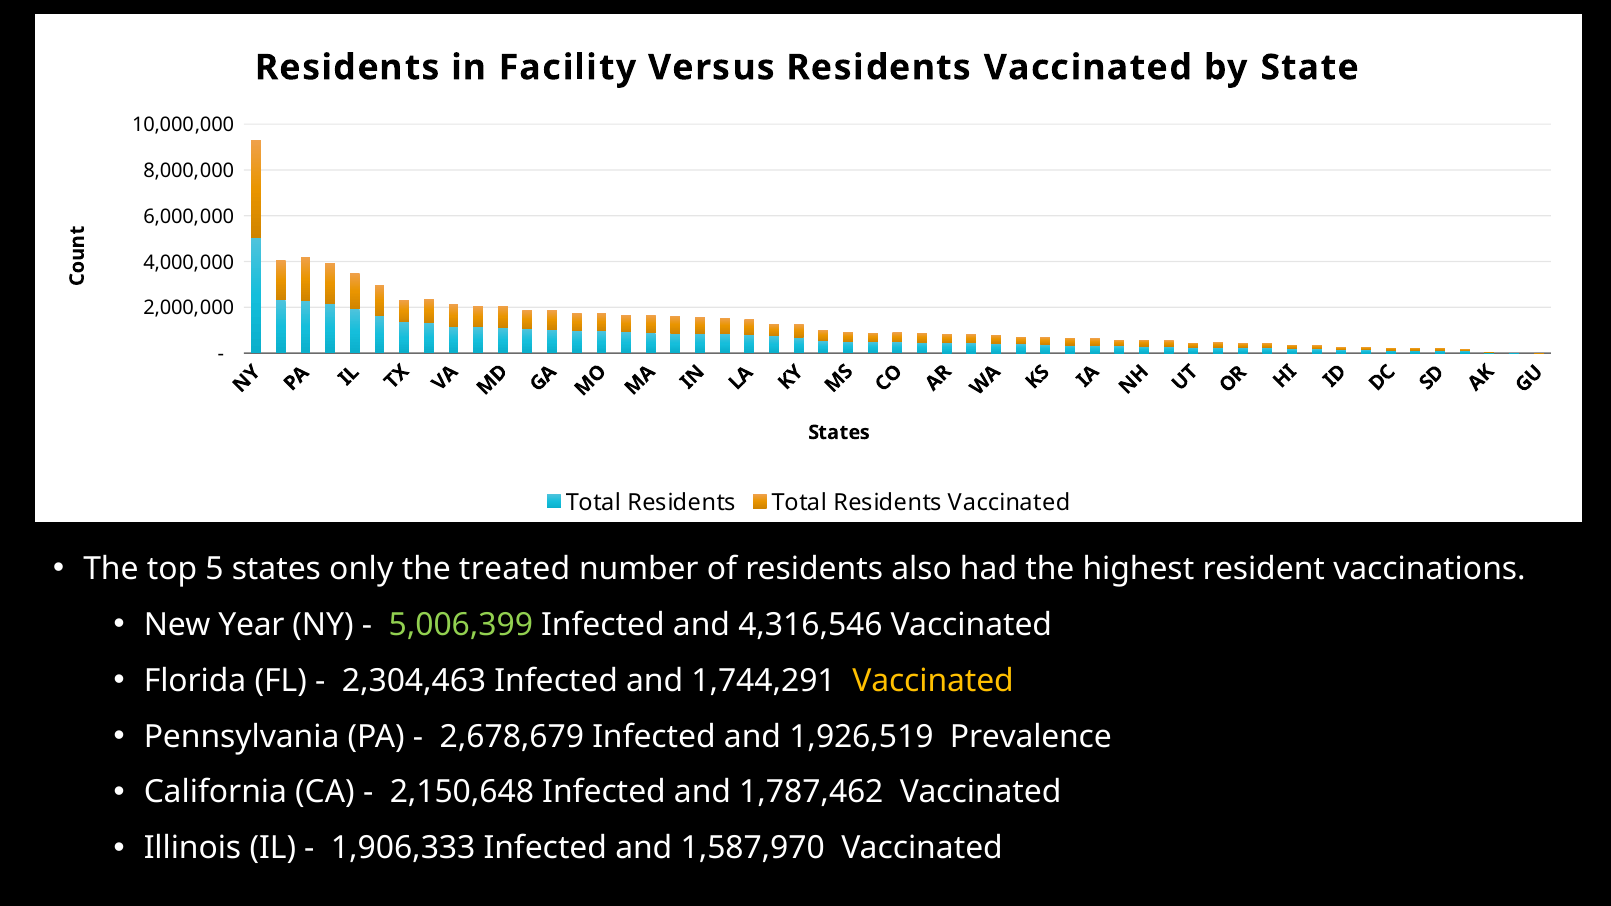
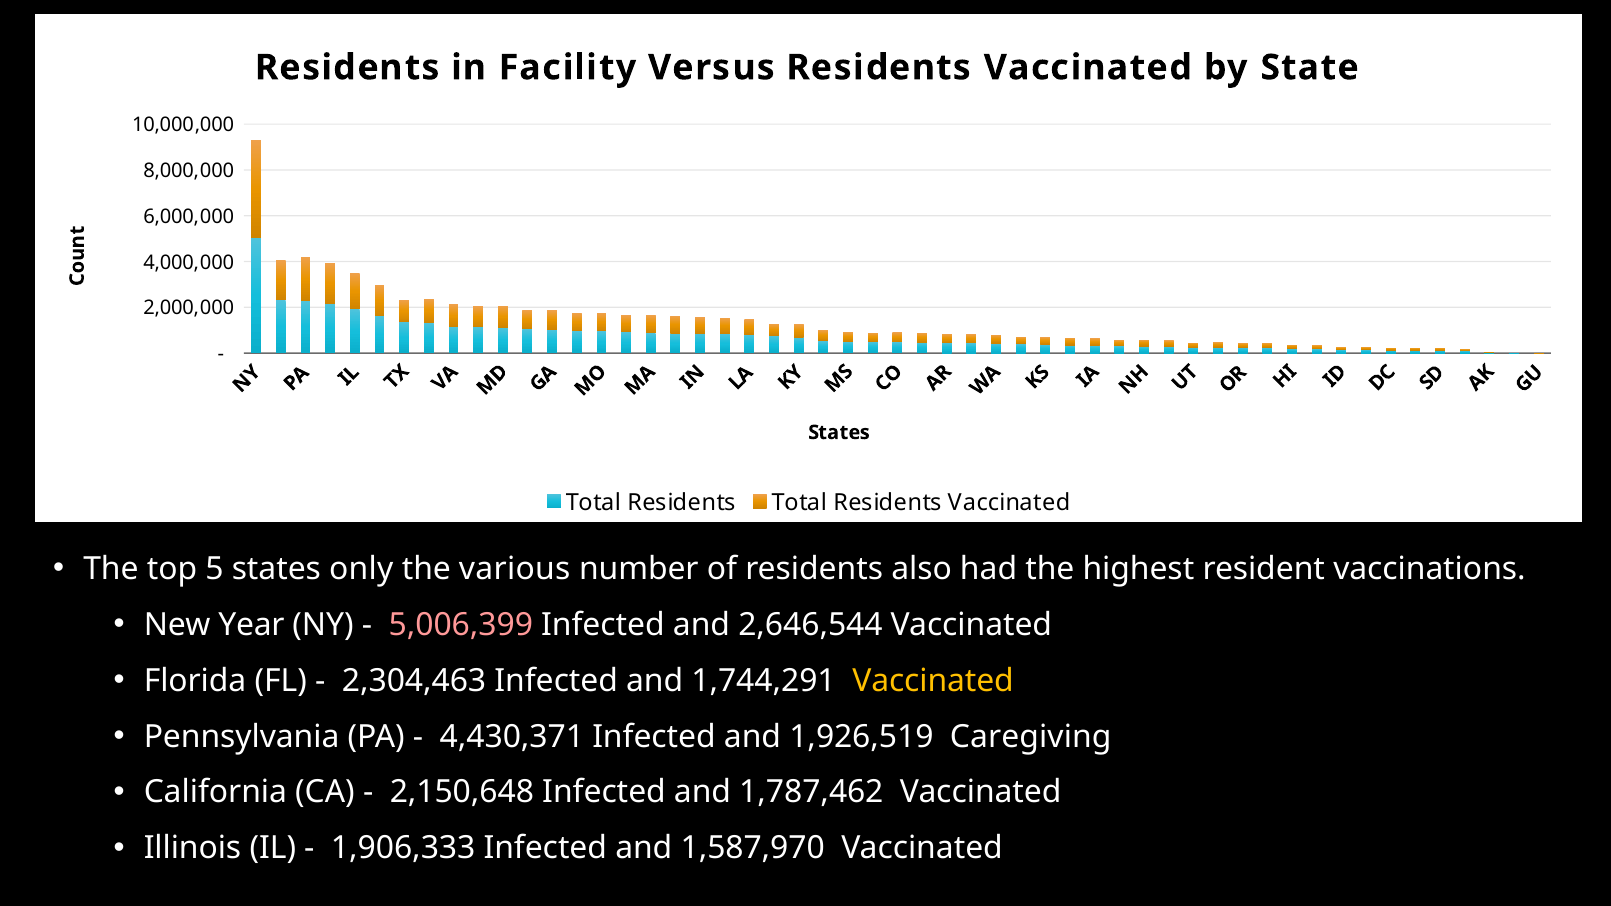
treated: treated -> various (515, 569)
5,006,399 colour: light green -> pink (461, 625)
4,316,546: 4,316,546 -> 2,646,544 (810, 625)
2,678,679: 2,678,679 -> 4,430,371 (512, 737)
Prevalence: Prevalence -> Caregiving (1031, 737)
